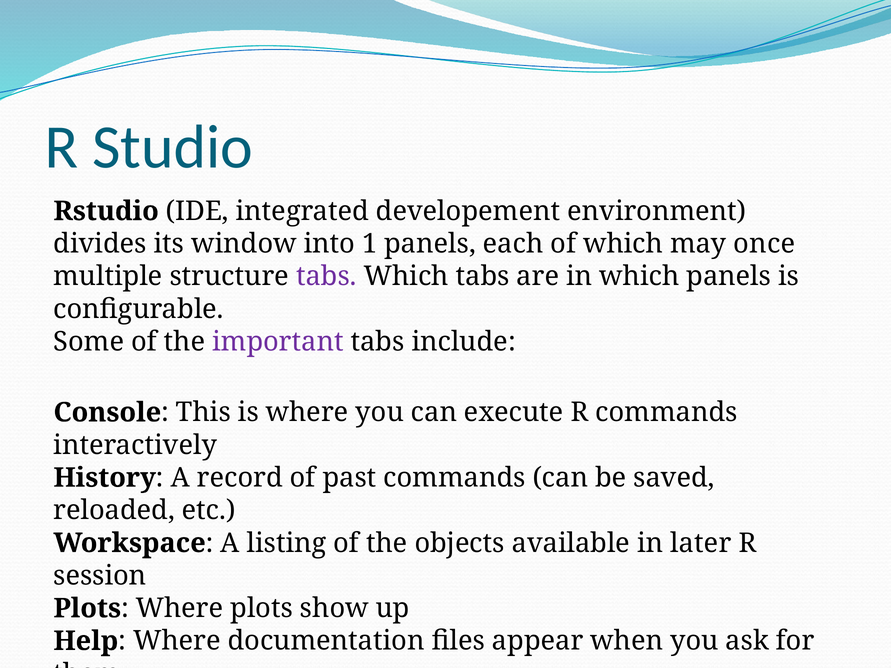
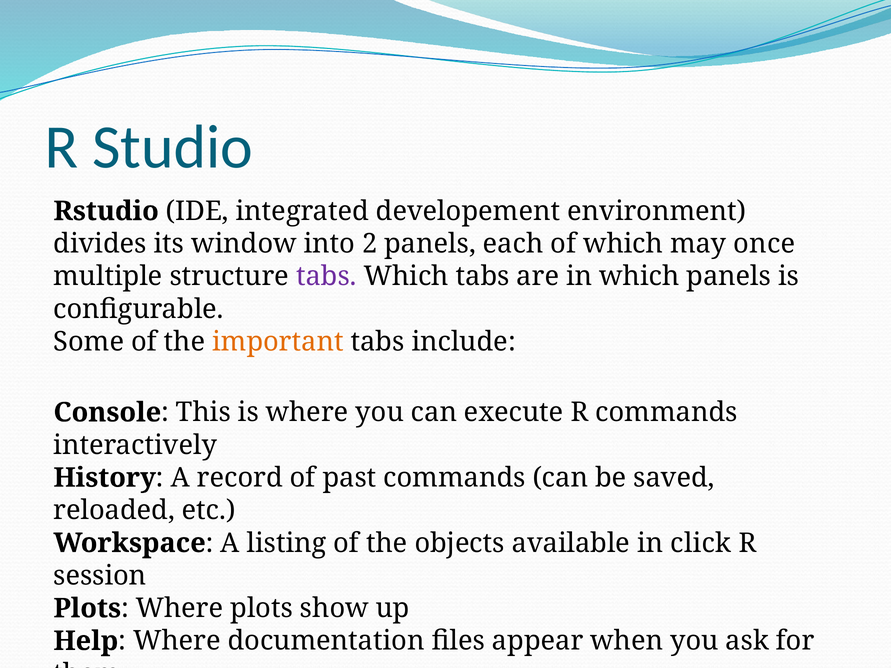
1: 1 -> 2 (370, 244)
important colour: purple -> orange (278, 342)
later: later -> click (701, 543)
